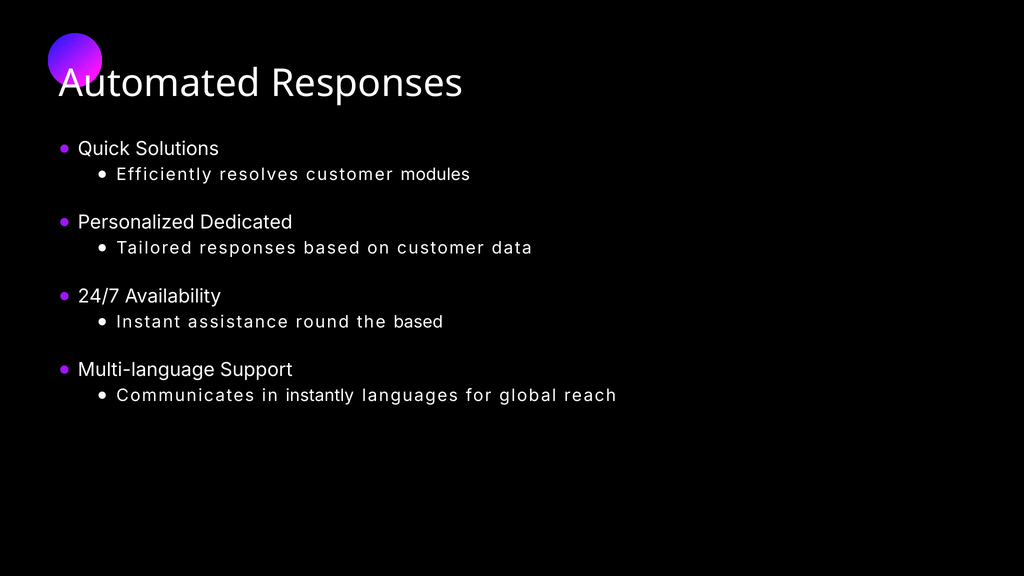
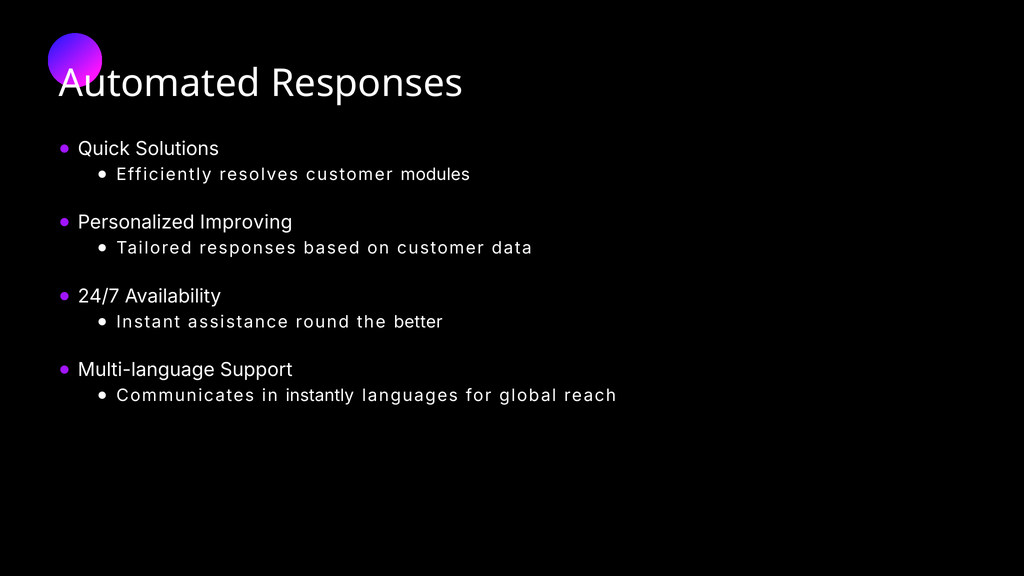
Dedicated: Dedicated -> Improving (246, 223)
the based: based -> better (418, 322)
